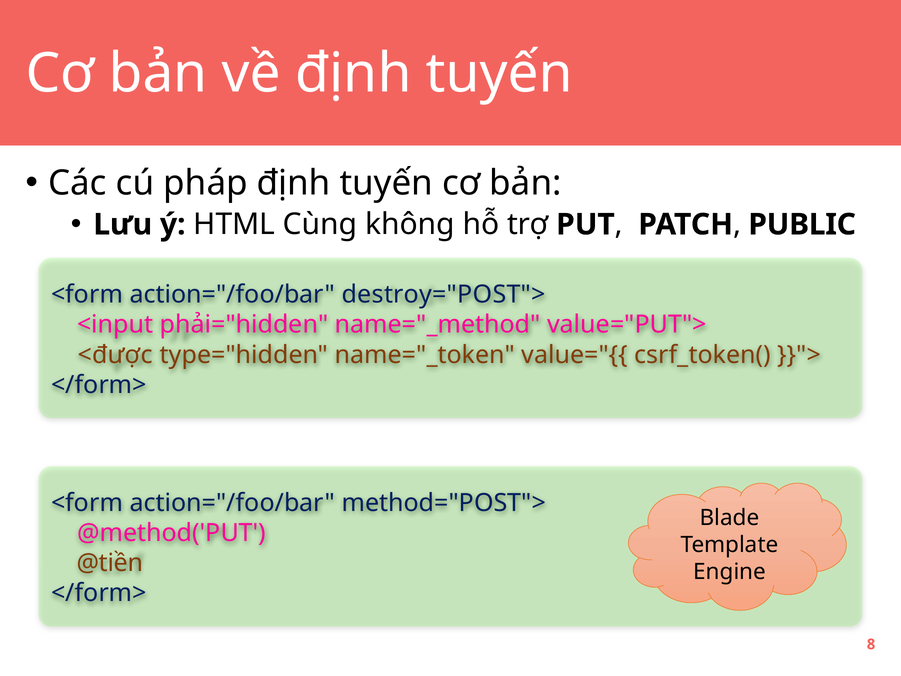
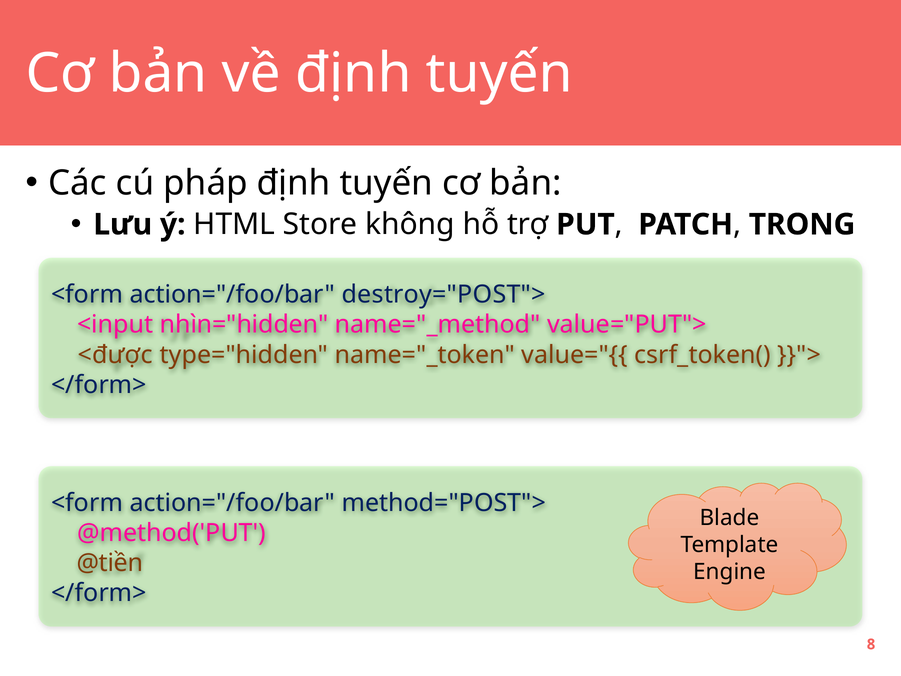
Cùng: Cùng -> Store (320, 224)
PUBLIC: PUBLIC -> TRONG (802, 224)
phải="hidden: phải="hidden -> nhìn="hidden (244, 325)
